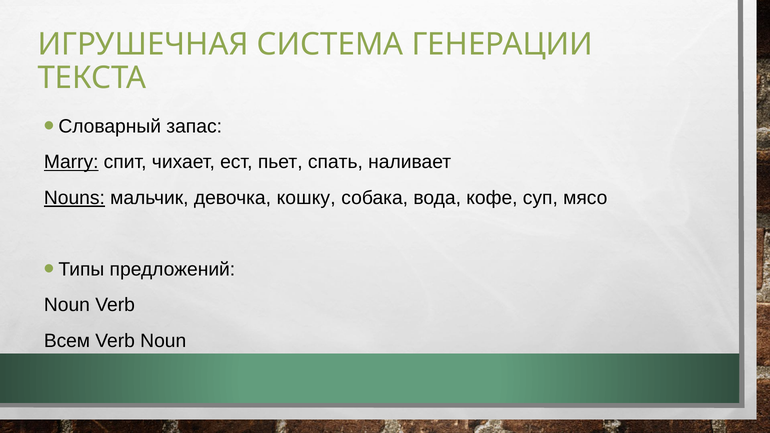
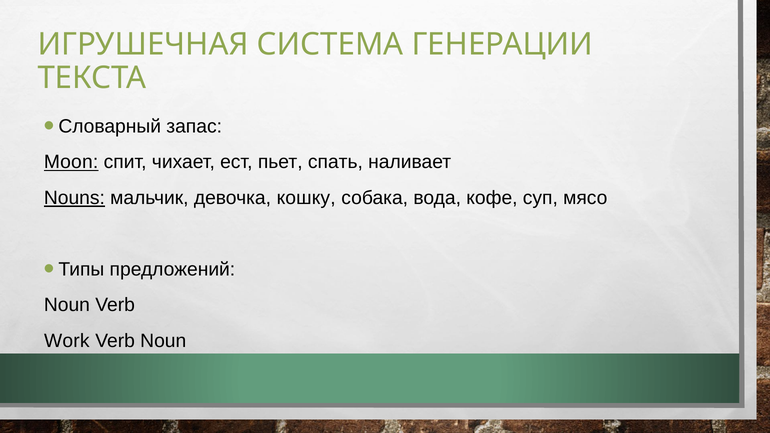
Marry: Marry -> Moon (71, 162)
Всем: Всем -> Work (67, 341)
